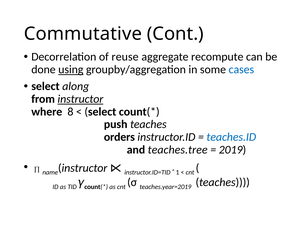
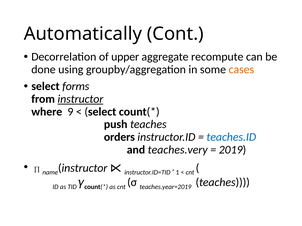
Commutative: Commutative -> Automatically (83, 34)
reuse: reuse -> upper (125, 57)
using underline: present -> none (71, 70)
cases colour: blue -> orange (241, 70)
along: along -> forms (76, 87)
8: 8 -> 9 (70, 112)
teaches.tree: teaches.tree -> teaches.very (178, 150)
